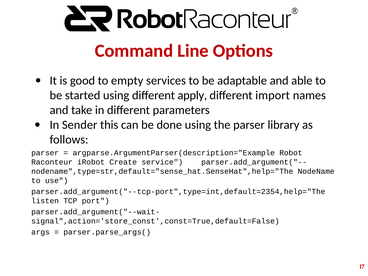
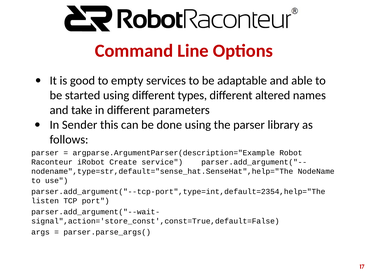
apply: apply -> types (192, 95)
import: import -> altered (273, 95)
